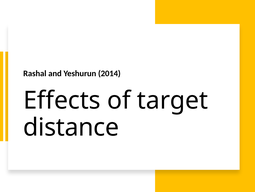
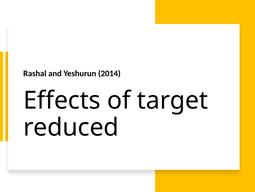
distance: distance -> reduced (71, 127)
